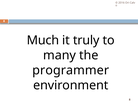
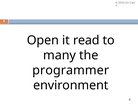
Much: Much -> Open (43, 40)
truly: truly -> read (86, 40)
